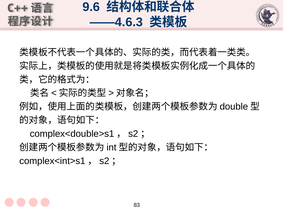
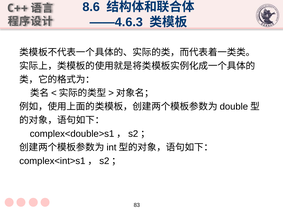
9.6: 9.6 -> 8.6 (91, 7)
